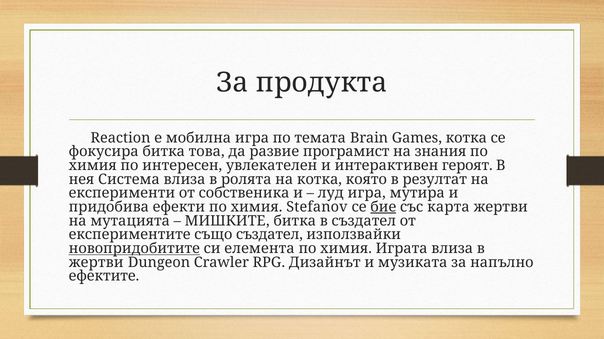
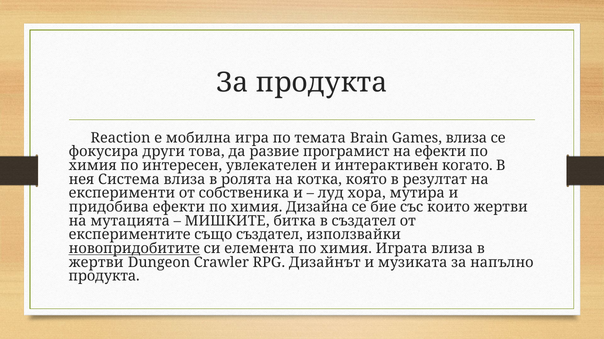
Games котка: котка -> влиза (466, 138)
фокусира битка: битка -> други (164, 152)
на знания: знания -> ефекти (441, 152)
героят: героят -> когато (467, 166)
луд игра: игра -> хора (367, 194)
Stefanov: Stefanov -> Дизайна (317, 207)
бие underline: present -> none (383, 207)
карта: карта -> които (448, 207)
ефектите: ефектите -> продукта (104, 277)
